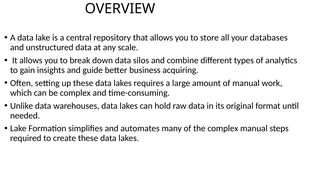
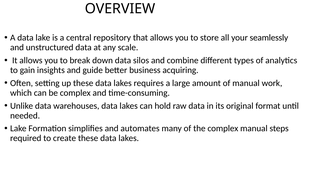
databases: databases -> seamlessly (269, 38)
